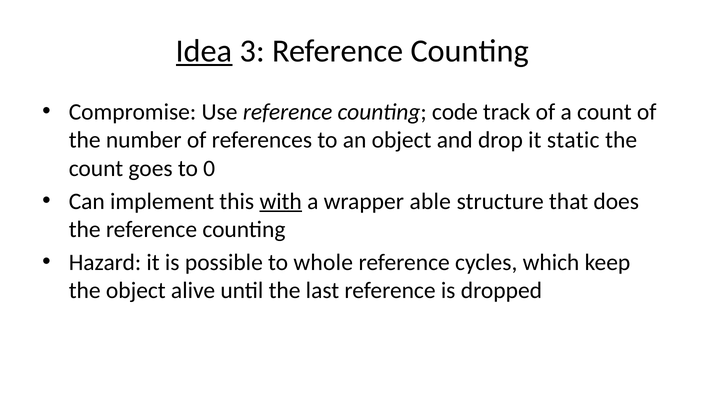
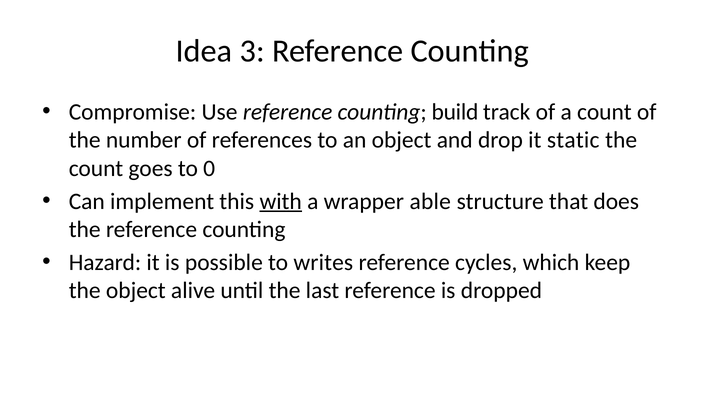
Idea underline: present -> none (204, 51)
code: code -> build (455, 112)
whole: whole -> writes (323, 262)
